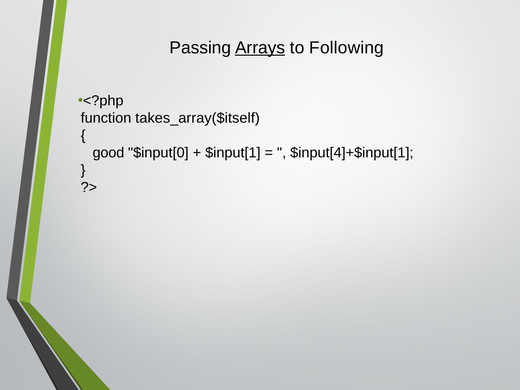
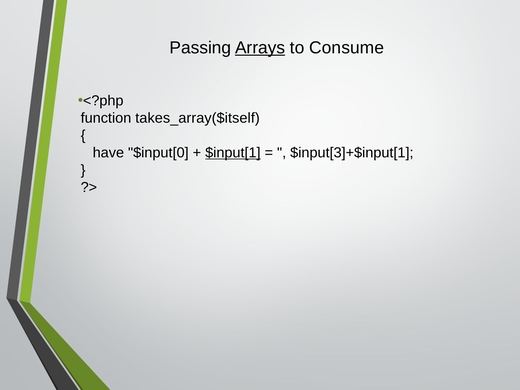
Following: Following -> Consume (347, 48)
good: good -> have (108, 153)
$input[1 underline: none -> present (233, 153)
$input[4]+$input[1: $input[4]+$input[1 -> $input[3]+$input[1 (352, 153)
